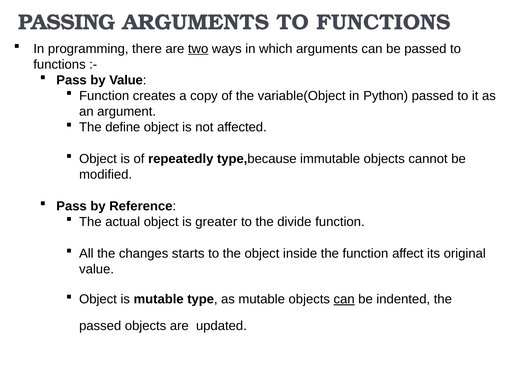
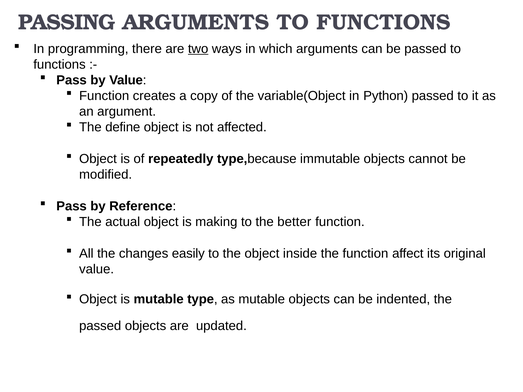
greater: greater -> making (216, 222)
divide: divide -> better (294, 222)
starts: starts -> easily (188, 254)
can underline: present -> none (344, 299)
